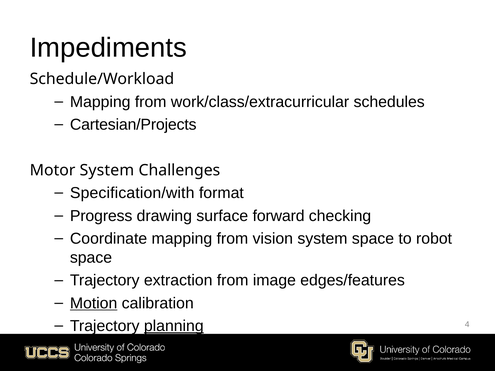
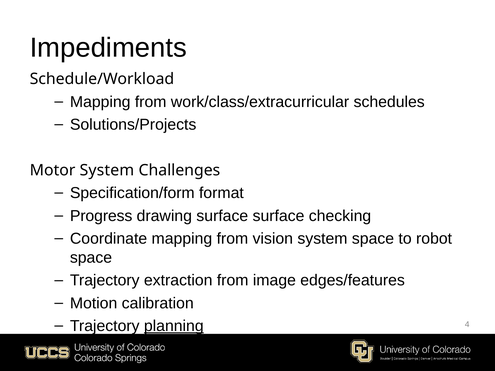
Cartesian/Projects: Cartesian/Projects -> Solutions/Projects (133, 125)
Specification/with: Specification/with -> Specification/form (132, 193)
surface forward: forward -> surface (279, 216)
Motion underline: present -> none (94, 303)
